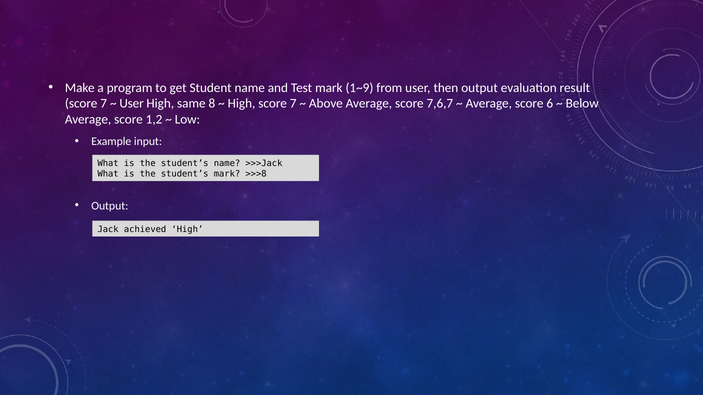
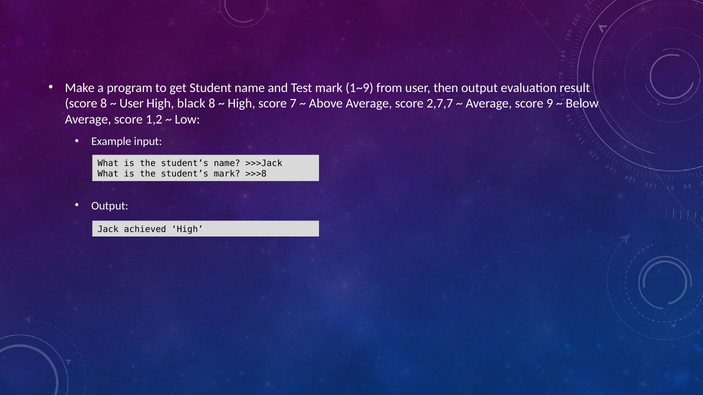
7: 7 -> 8 (104, 104)
same: same -> black (191, 104)
7,6,7: 7,6,7 -> 2,7,7 (440, 104)
6: 6 -> 9 (550, 104)
